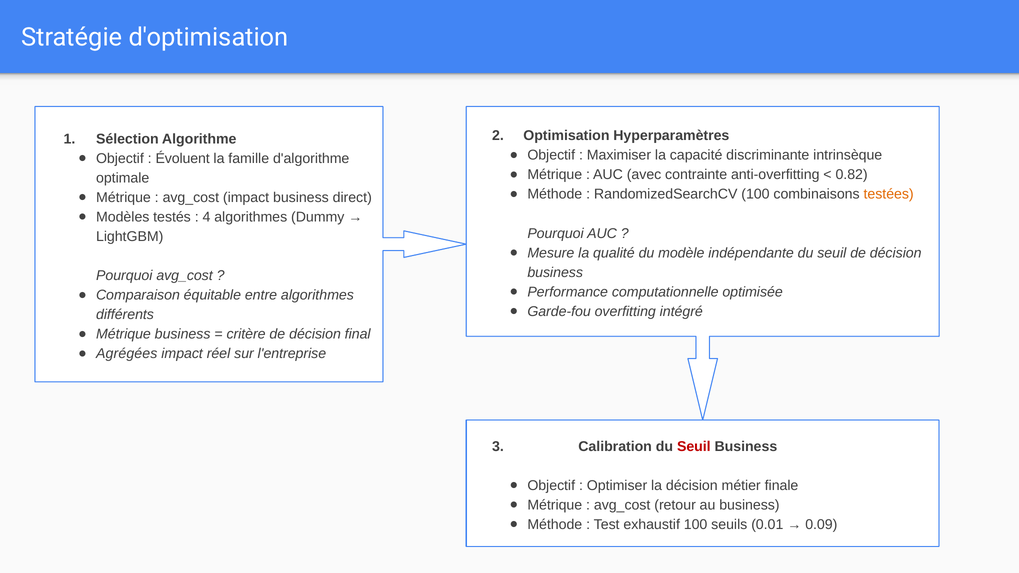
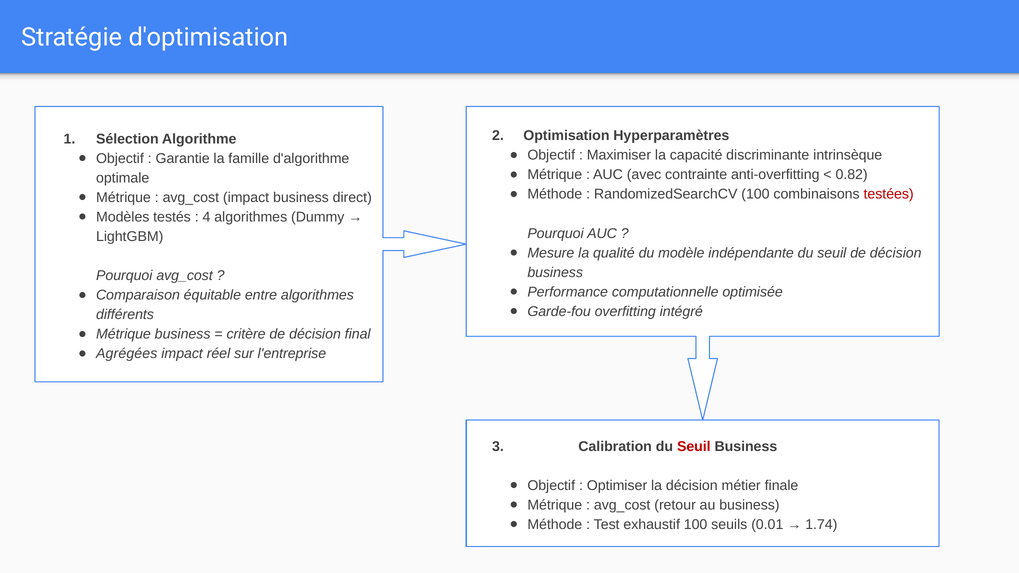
Évoluent: Évoluent -> Garantie (183, 159)
testées colour: orange -> red (889, 194)
0.09: 0.09 -> 1.74 (821, 525)
